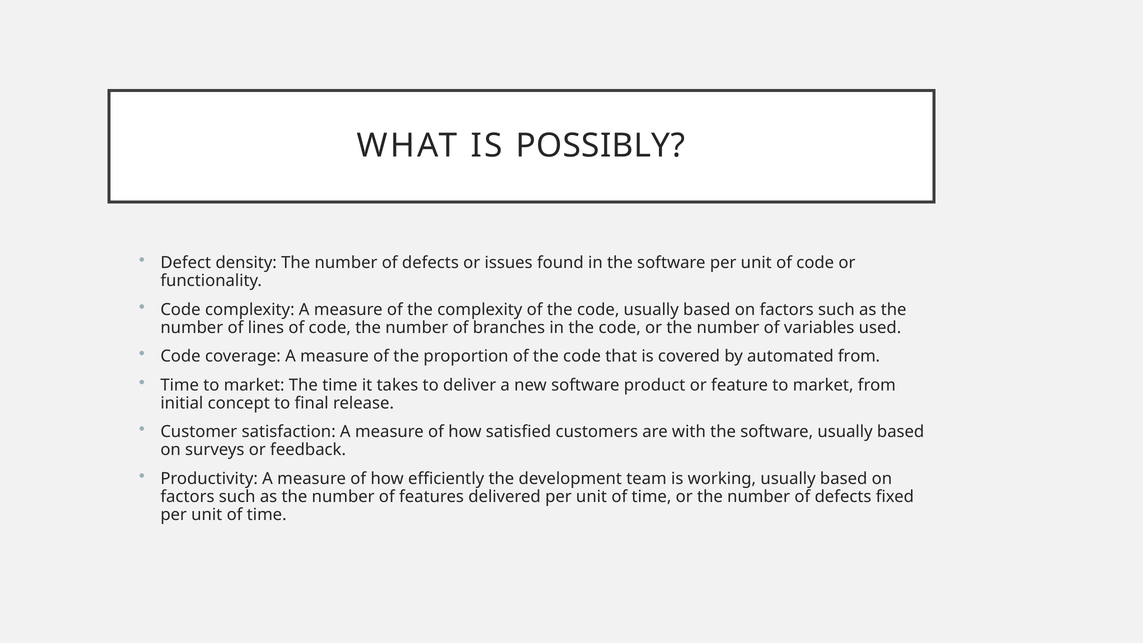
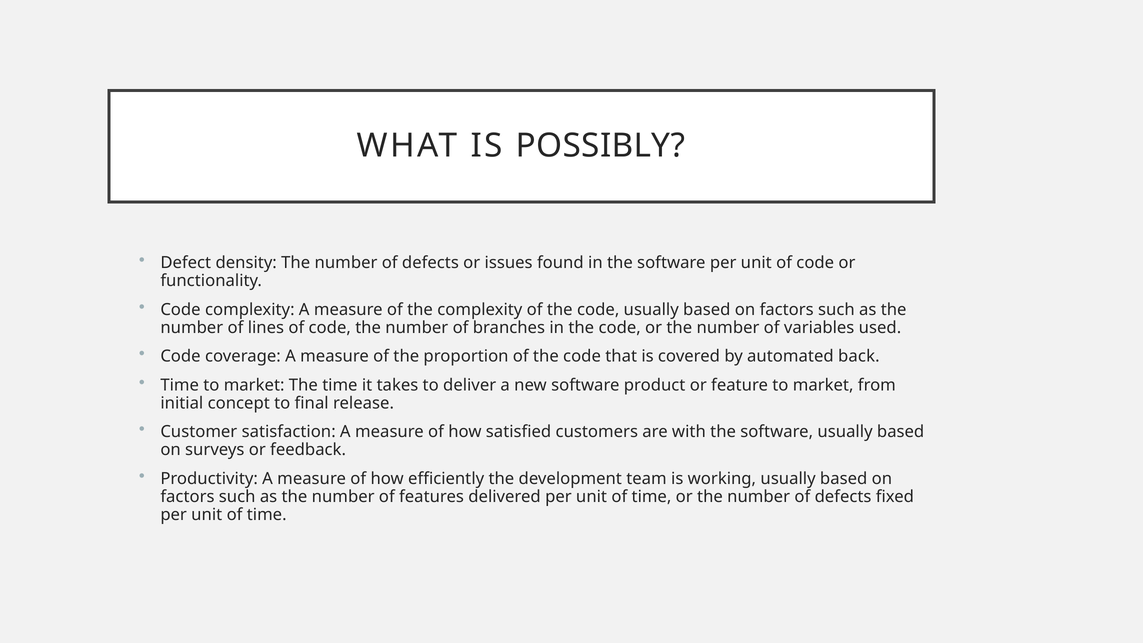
automated from: from -> back (859, 356)
